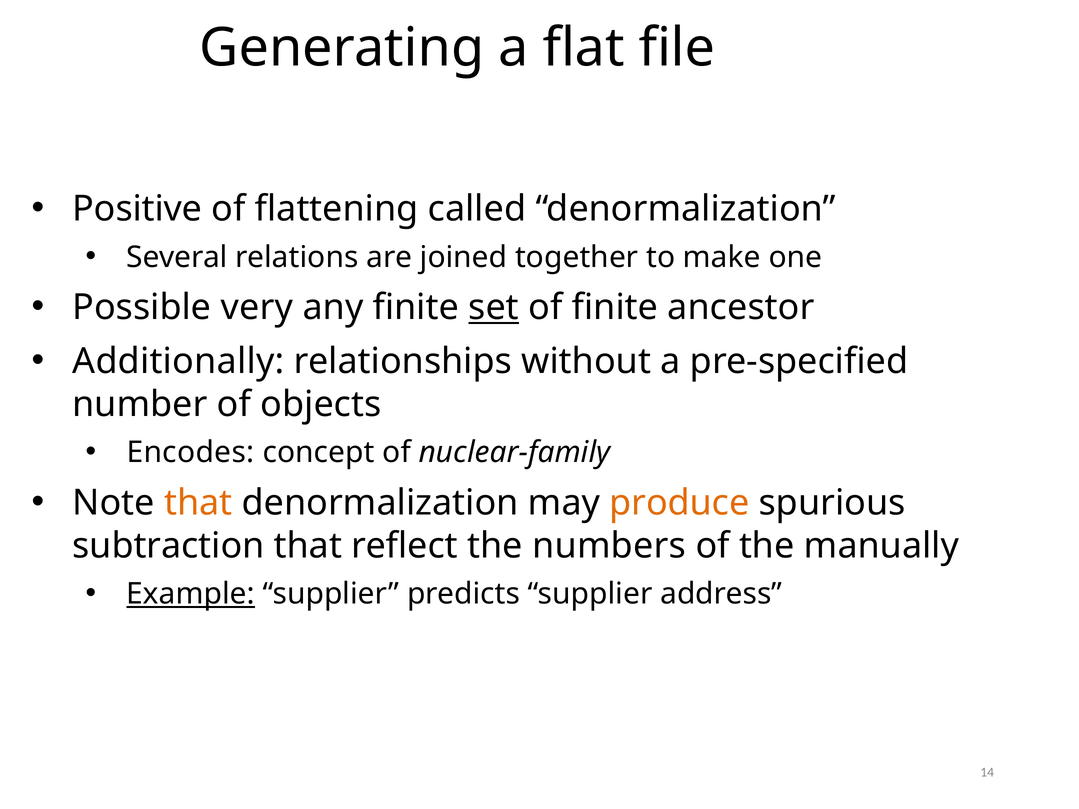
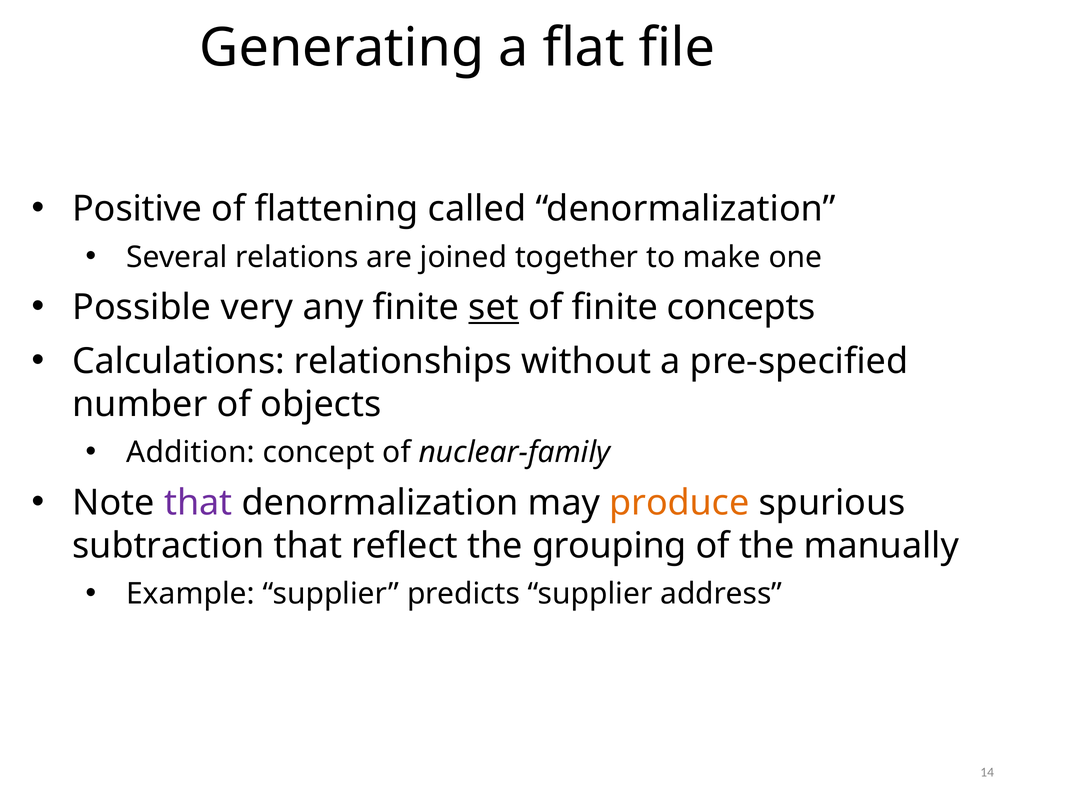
ancestor: ancestor -> concepts (741, 308)
Additionally: Additionally -> Calculations (179, 361)
Encodes: Encodes -> Addition (191, 453)
that colour: orange -> purple (198, 503)
numbers: numbers -> grouping (609, 546)
Example underline: present -> none (191, 594)
